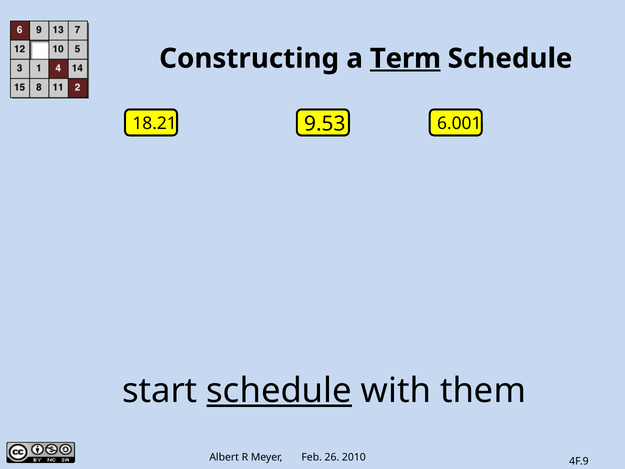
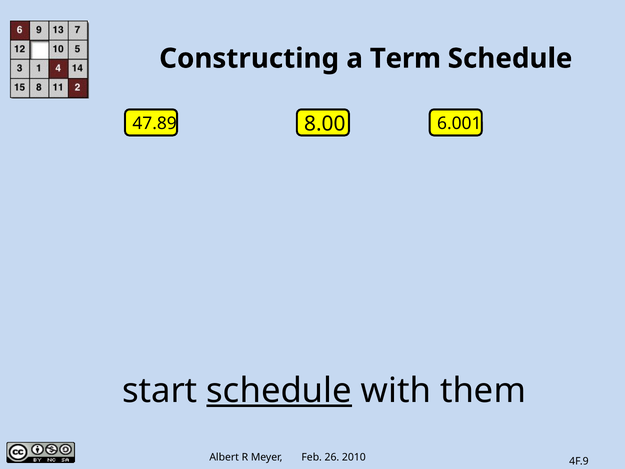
Term underline: present -> none (405, 58)
9.53: 9.53 -> 8.00 (325, 124)
18.21: 18.21 -> 47.89 (155, 124)
